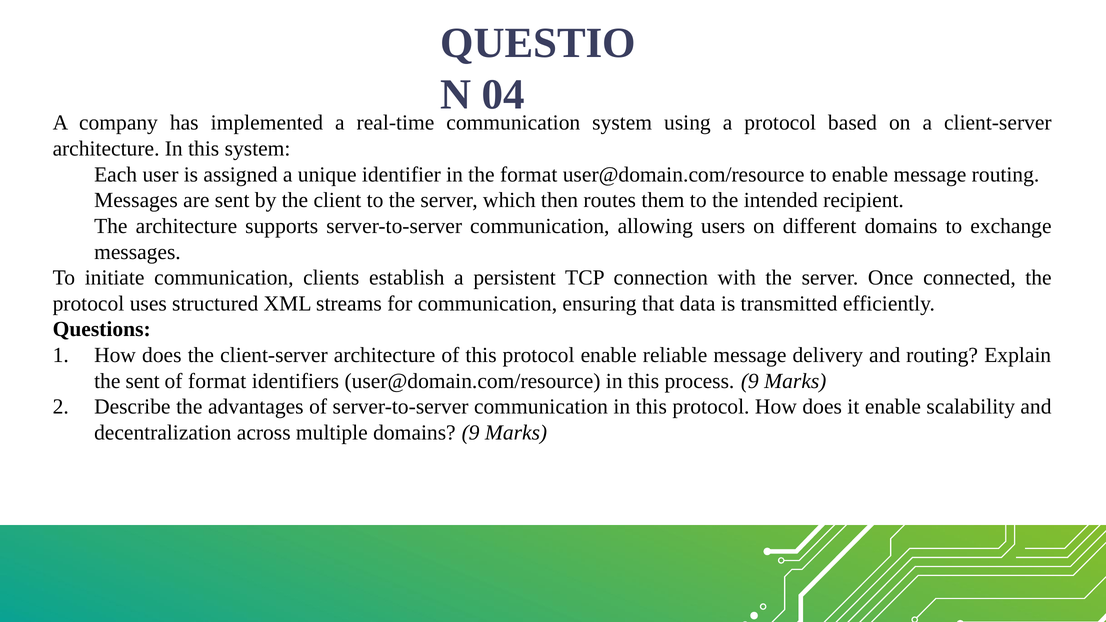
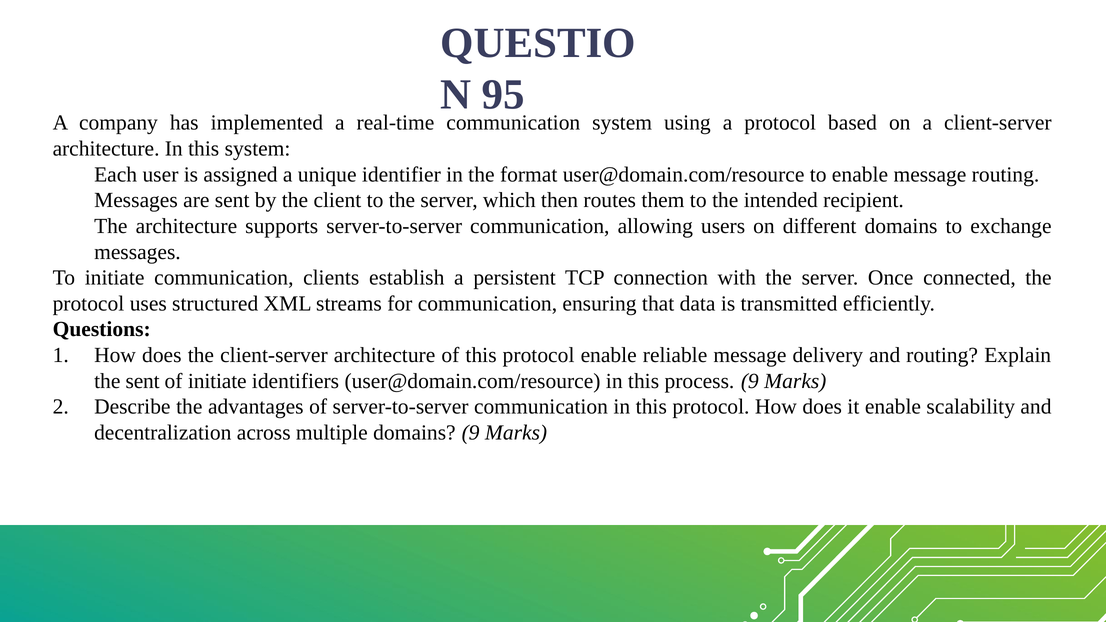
04: 04 -> 95 (503, 95)
of format: format -> initiate (217, 381)
